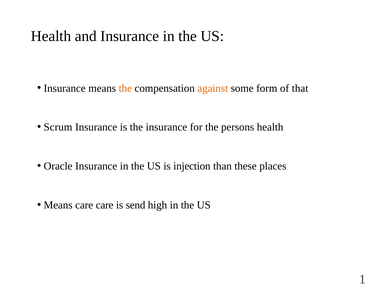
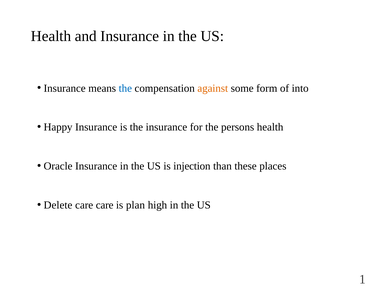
the colour: orange -> blue (125, 88)
that: that -> into (300, 88)
Scrum: Scrum -> Happy (58, 127)
Means: Means -> Delete (58, 205)
send: send -> plan (135, 205)
